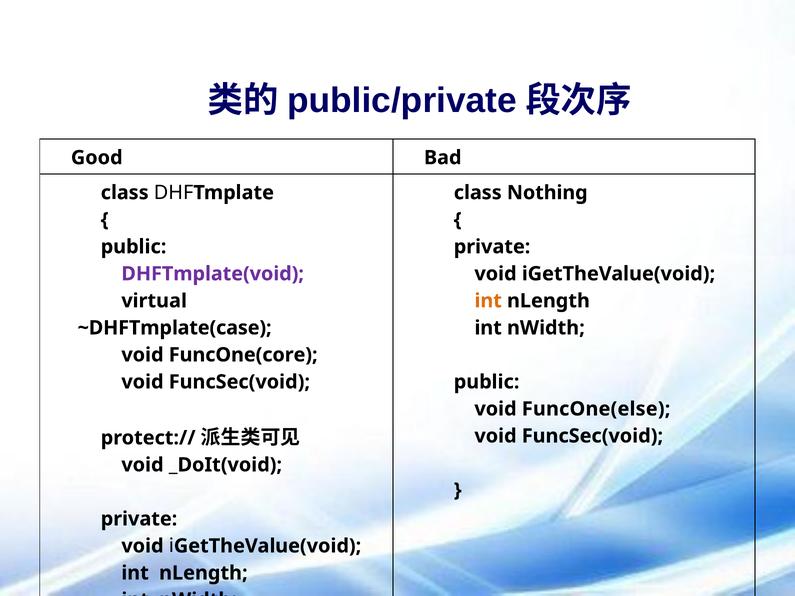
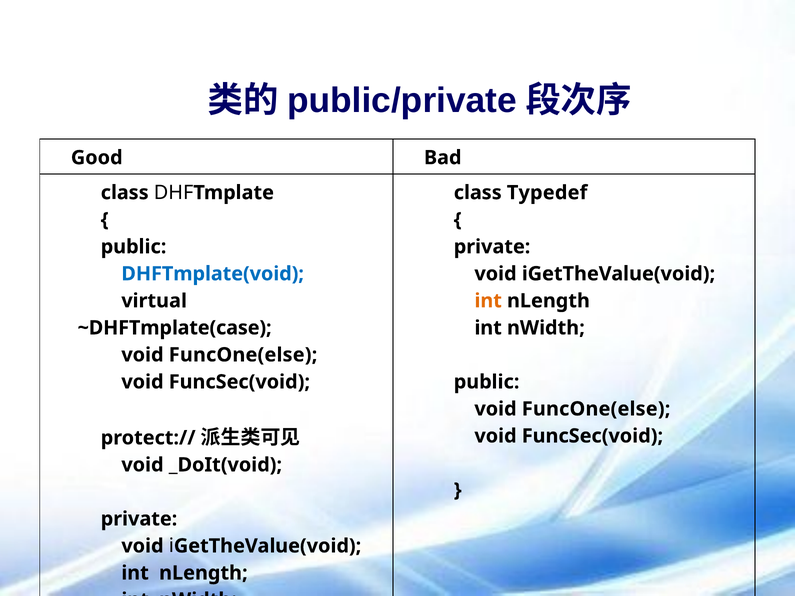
Nothing: Nothing -> Typedef (547, 193)
DHFTmplate(void colour: purple -> blue (213, 274)
FuncOne(core: FuncOne(core -> FuncOne(else (243, 355)
